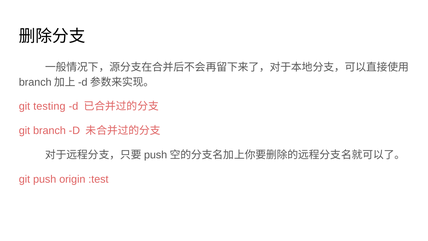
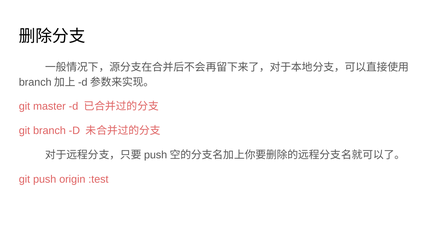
testing: testing -> master (49, 106)
